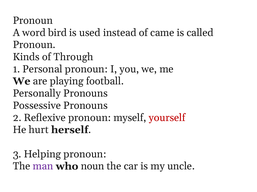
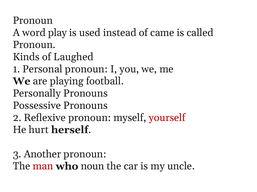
bird: bird -> play (57, 33)
Through: Through -> Laughed (73, 57)
Helping: Helping -> Another (42, 155)
man colour: purple -> red (43, 167)
